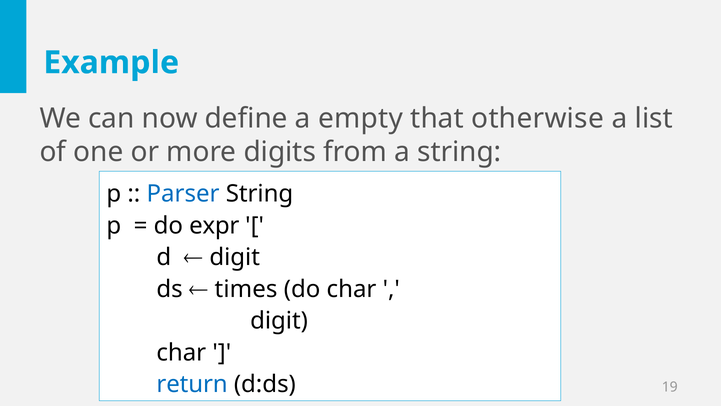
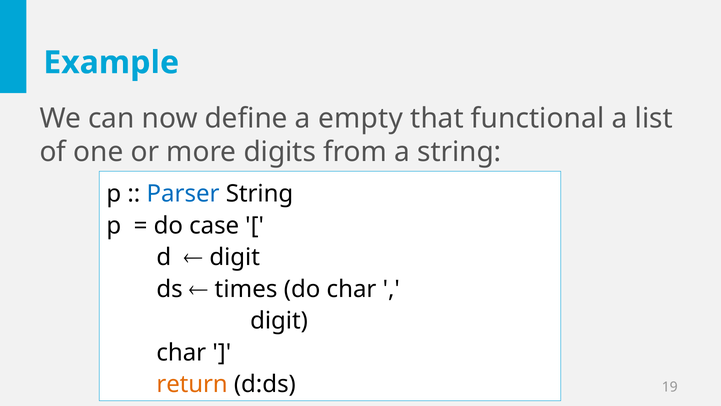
otherwise: otherwise -> functional (538, 118)
expr: expr -> case (214, 225)
return colour: blue -> orange (192, 384)
